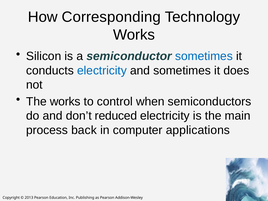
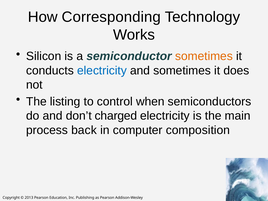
sometimes colour: blue -> orange (204, 56)
The works: works -> listing (65, 101)
reduced: reduced -> charged (116, 116)
applications: applications -> composition (198, 130)
